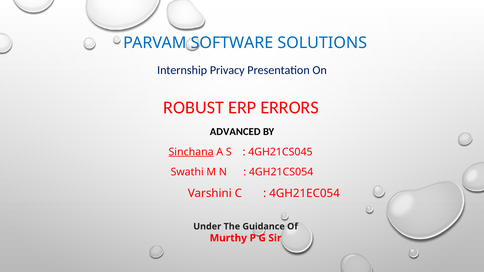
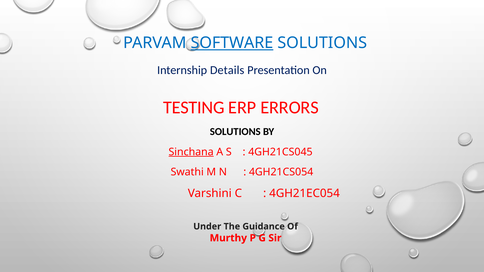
SOFTWARE underline: none -> present (232, 43)
Privacy: Privacy -> Details (227, 70)
ROBUST: ROBUST -> TESTING (194, 107)
ADVANCED: ADVANCED -> SOLUTIONS (235, 132)
